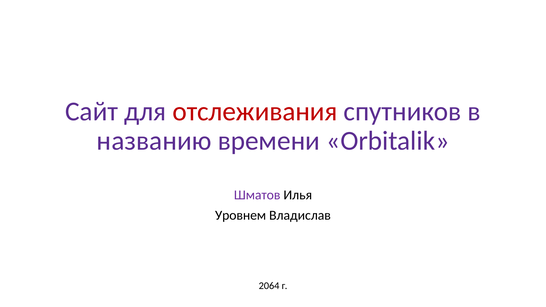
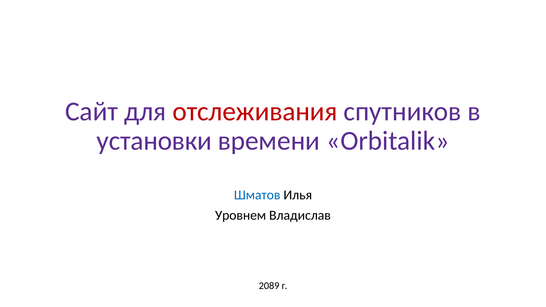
названию: названию -> установки (154, 141)
Шматов colour: purple -> blue (257, 195)
2064: 2064 -> 2089 (269, 286)
